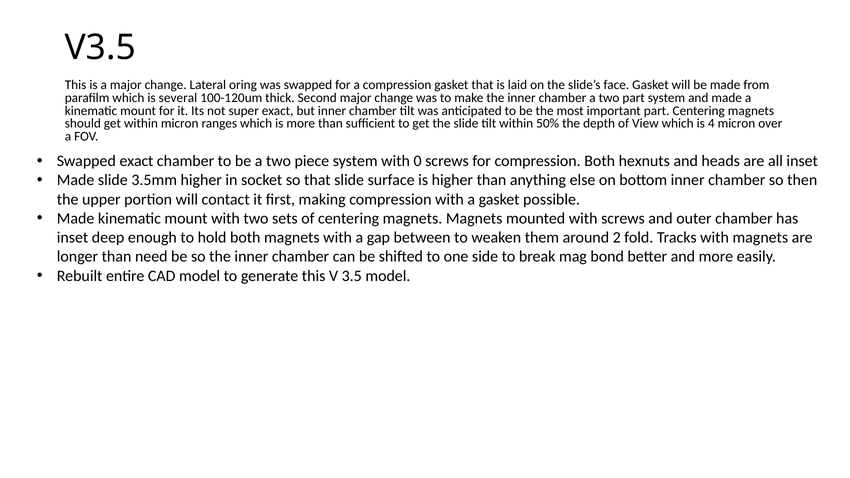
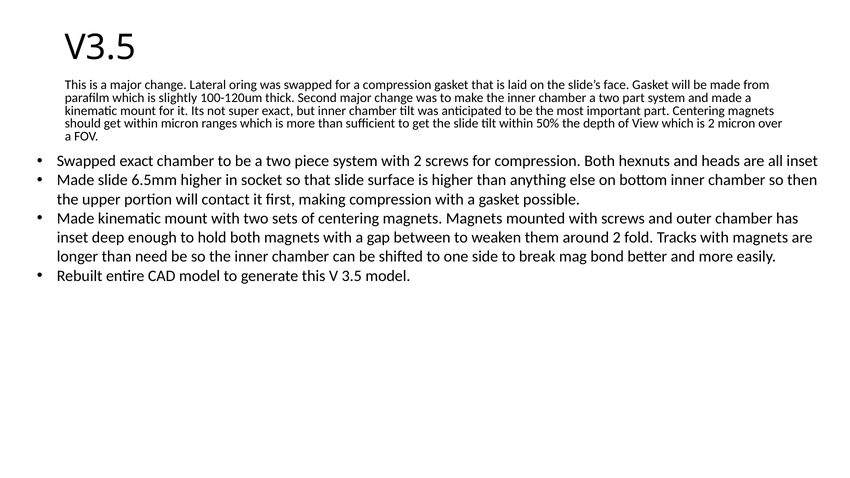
several: several -> slightly (178, 98)
is 4: 4 -> 2 (711, 124)
with 0: 0 -> 2 (418, 161)
3.5mm: 3.5mm -> 6.5mm (154, 180)
